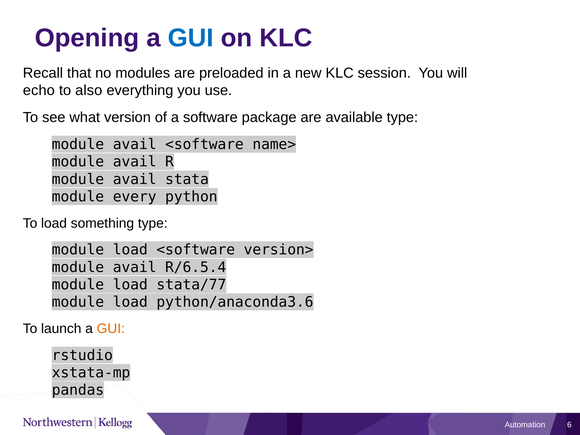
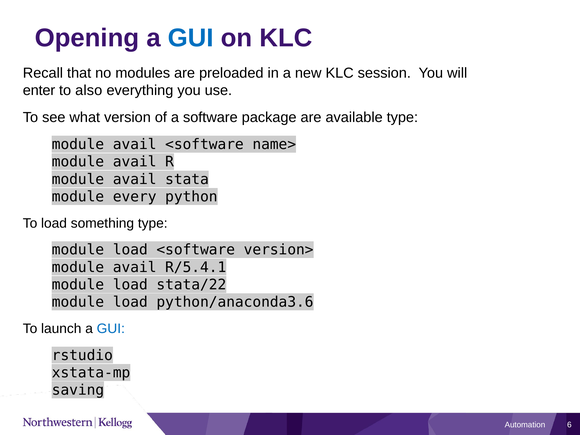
echo: echo -> enter (39, 90)
R/6.5.4: R/6.5.4 -> R/5.4.1 (196, 267)
stata/77: stata/77 -> stata/22 (191, 285)
GUI colour: orange -> blue (111, 329)
pandas: pandas -> saving (78, 390)
